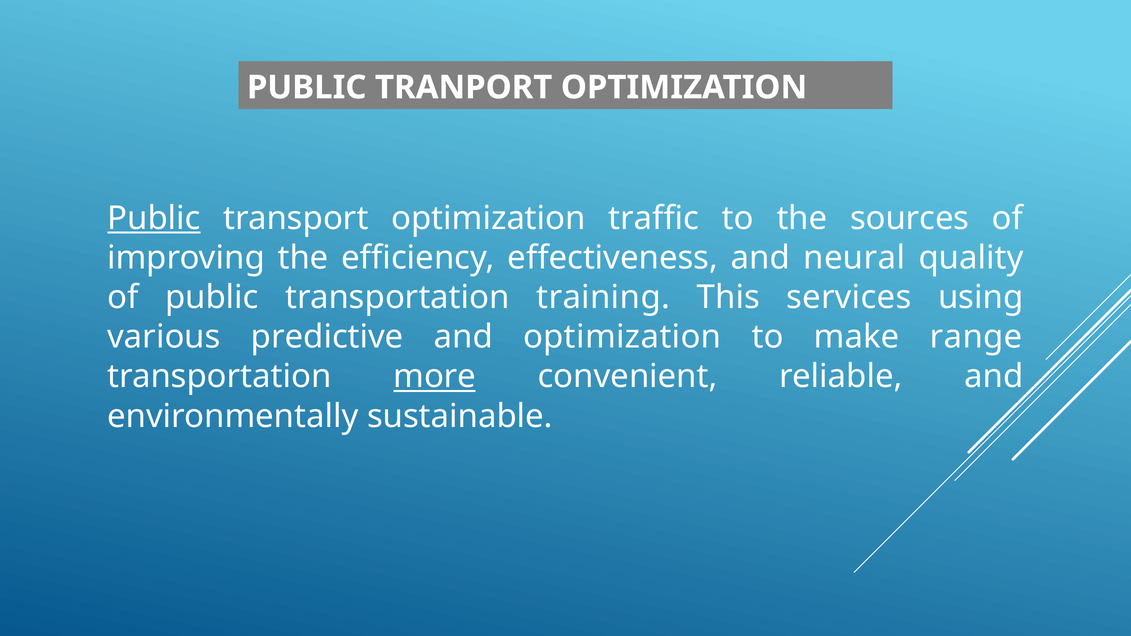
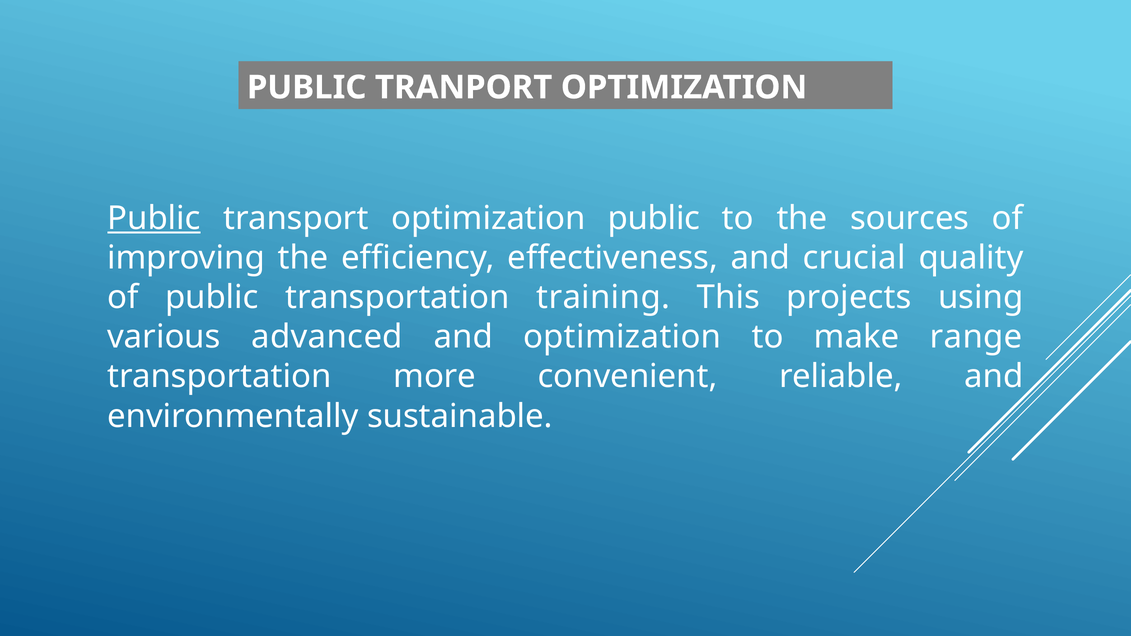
transport optimization traffic: traffic -> public (654, 218)
neural: neural -> crucial (854, 258)
services: services -> projects (849, 297)
predictive: predictive -> advanced (327, 337)
more underline: present -> none (435, 377)
